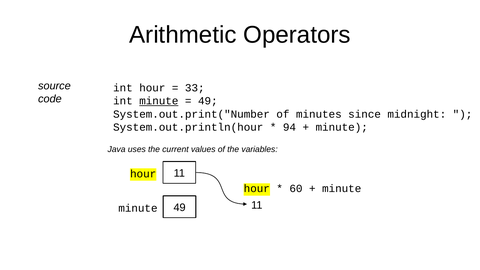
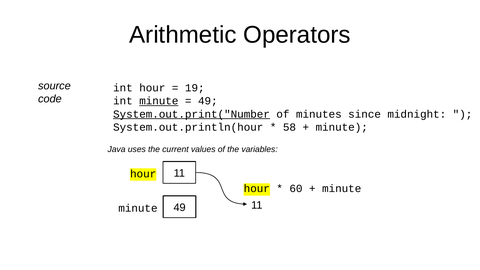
33: 33 -> 19 (195, 88)
System.out.print("Number underline: none -> present (192, 114)
94: 94 -> 58 (289, 127)
